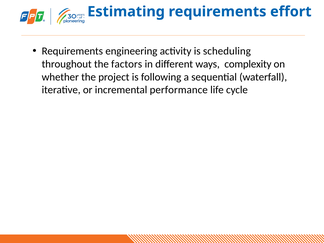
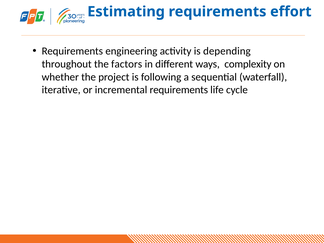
scheduling: scheduling -> depending (227, 51)
incremental performance: performance -> requirements (179, 90)
